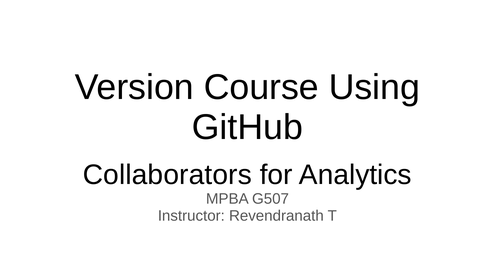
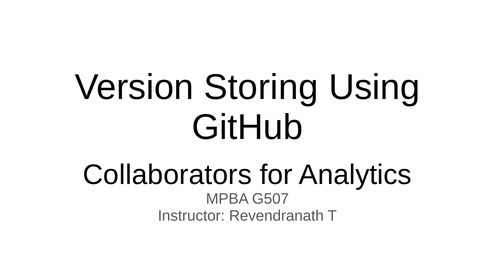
Course: Course -> Storing (261, 87)
